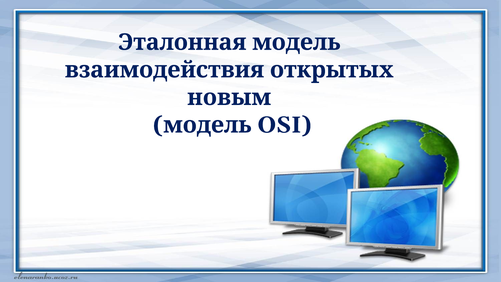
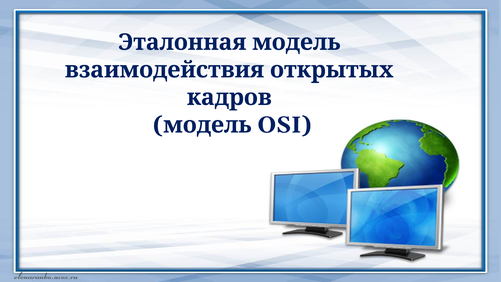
новым: новым -> кадров (229, 97)
